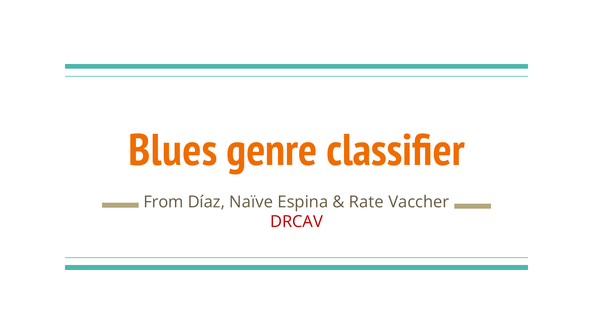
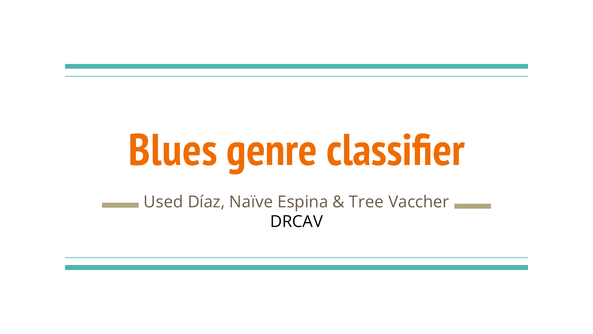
From: From -> Used (163, 202)
Rate: Rate -> Tree (366, 202)
DRCAV colour: red -> black (297, 222)
